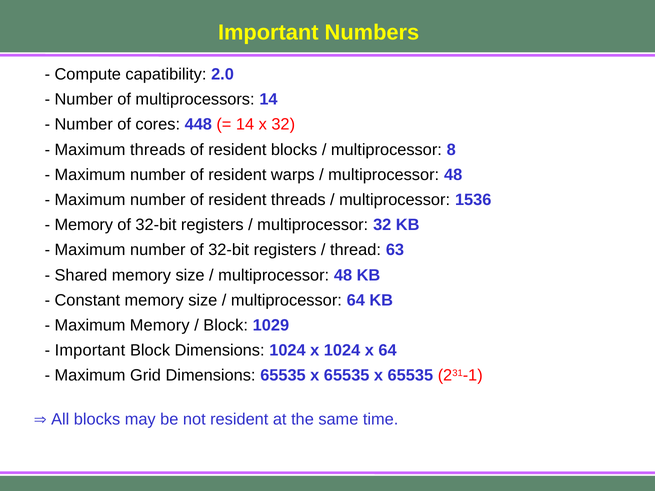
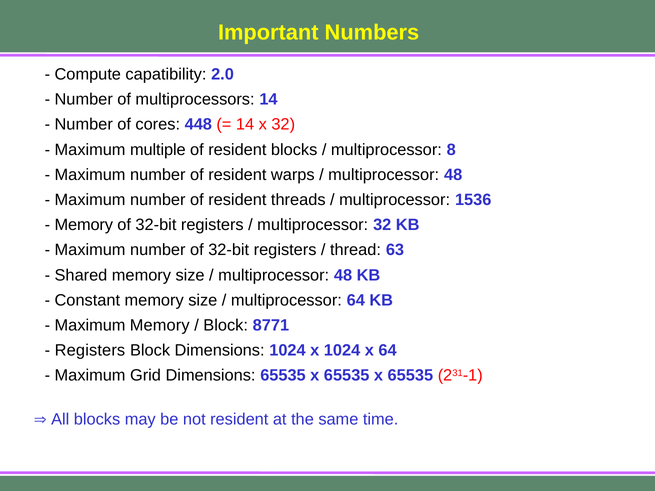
Maximum threads: threads -> multiple (158, 150)
1029: 1029 -> 8771 (271, 326)
Important: Important -> Registers (90, 351)
